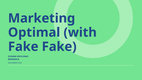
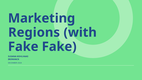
Optimal: Optimal -> Regions (34, 32)
